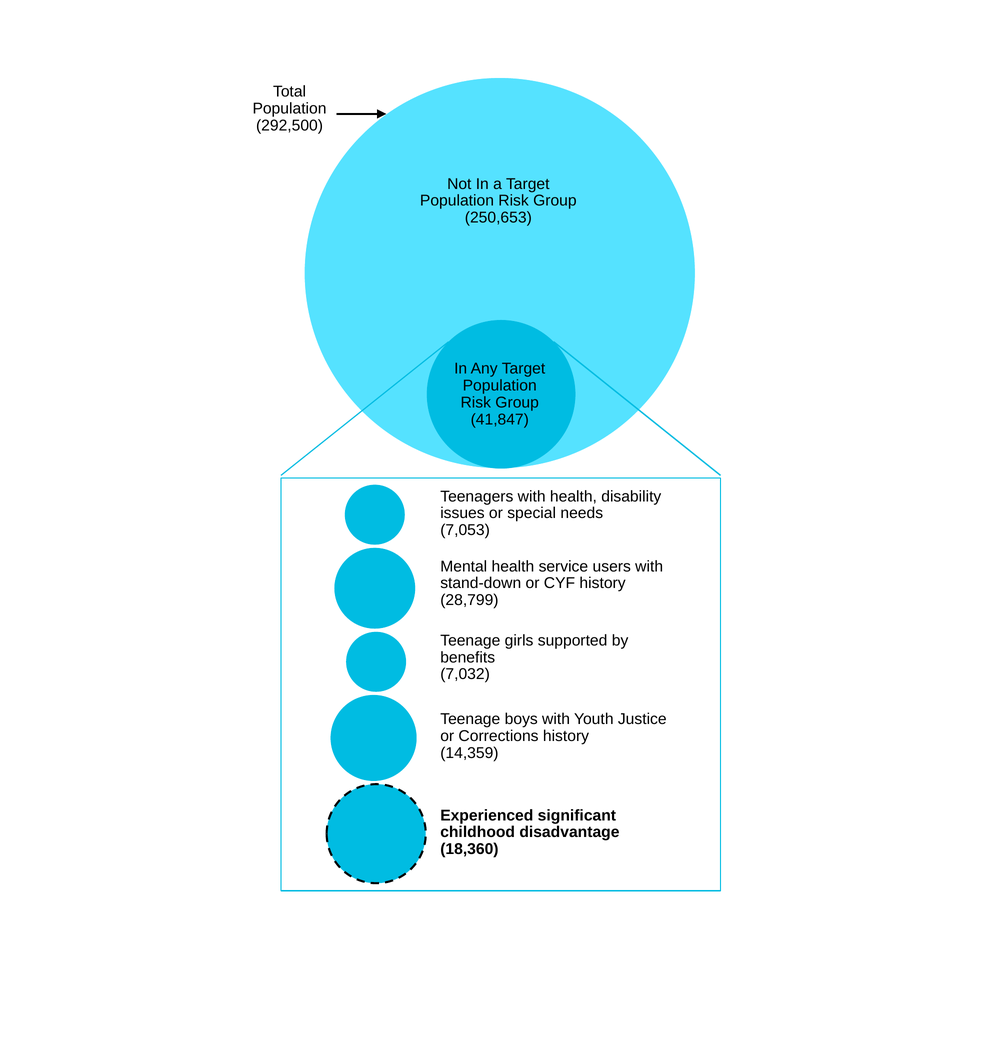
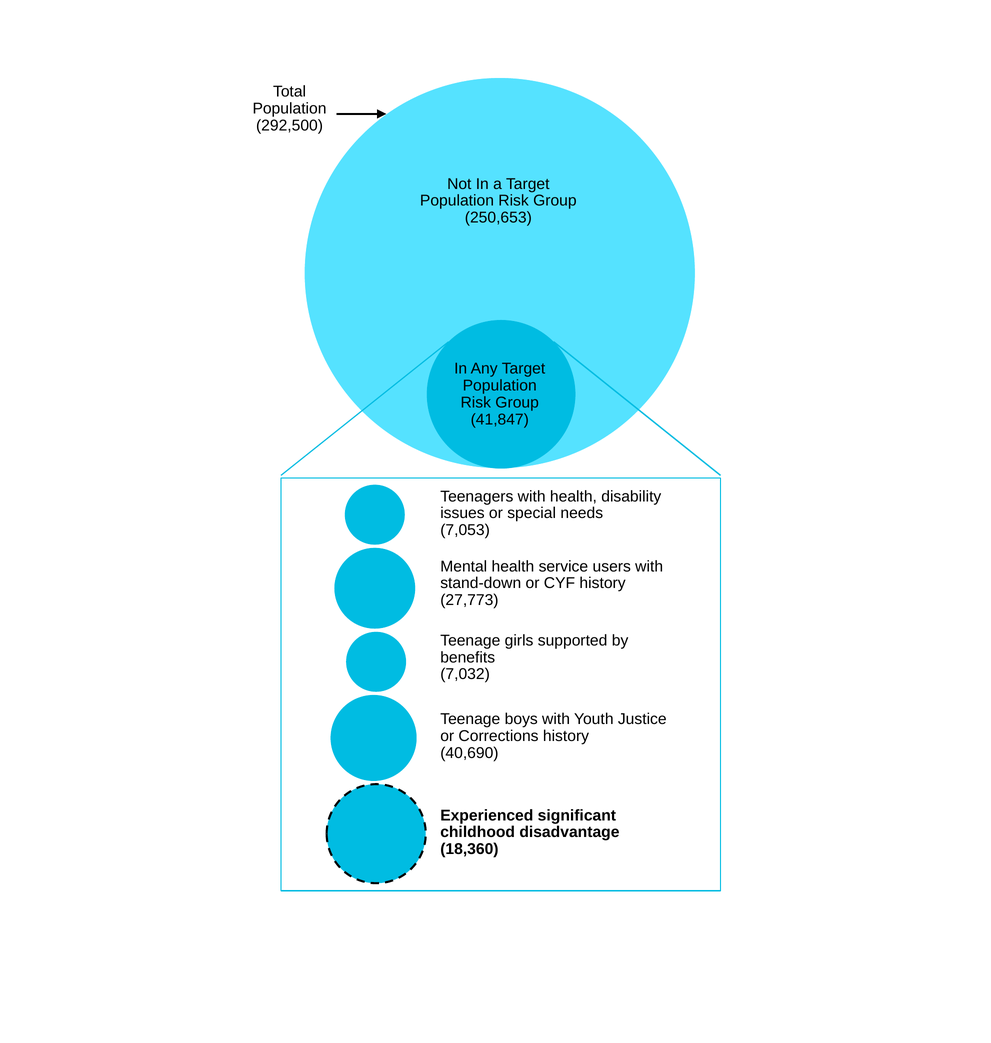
28,799: 28,799 -> 27,773 (469, 600)
14,359: 14,359 -> 40,690 (469, 753)
